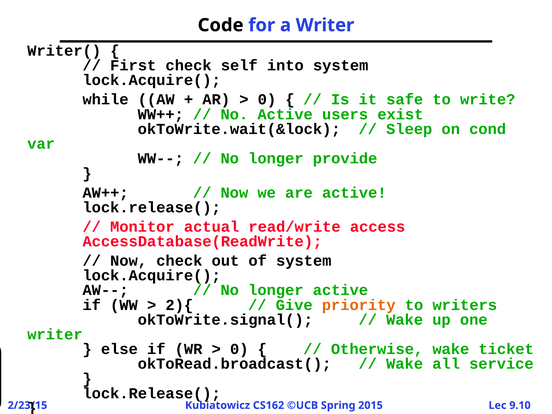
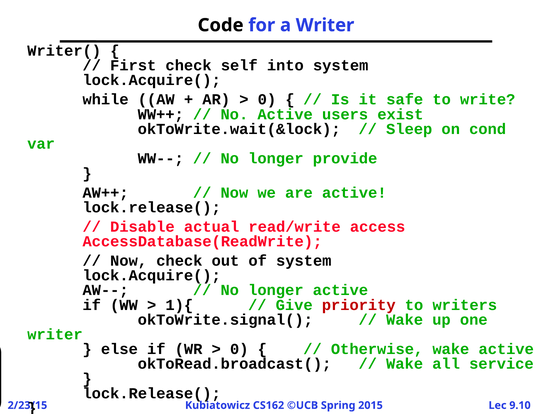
Monitor: Monitor -> Disable (142, 227)
2){: 2){ -> 1){ (179, 305)
priority colour: orange -> red (359, 305)
wake ticket: ticket -> active (506, 349)
